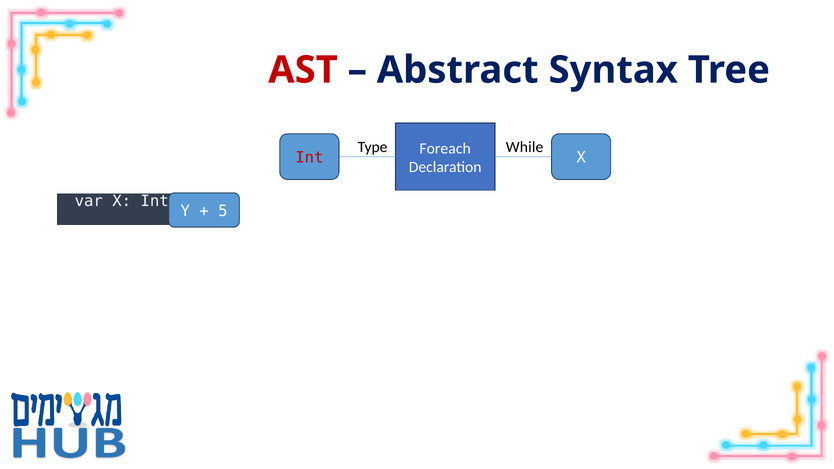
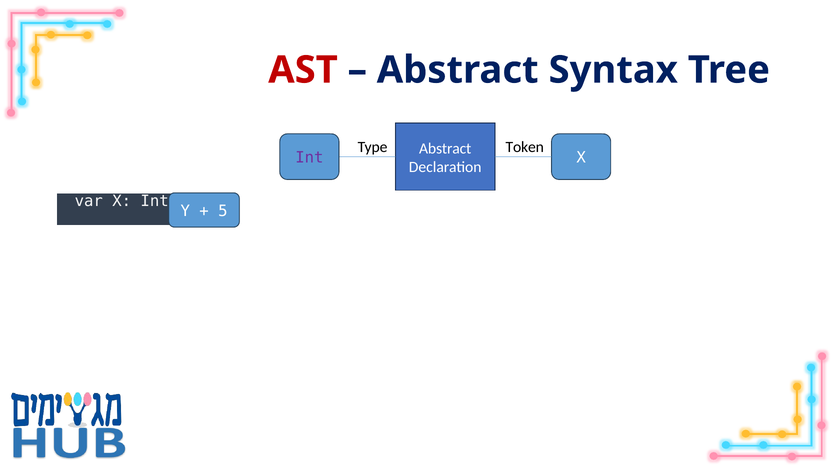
While: While -> Token (525, 147)
Foreach: Foreach -> Abstract (445, 148)
Int colour: red -> purple (309, 158)
